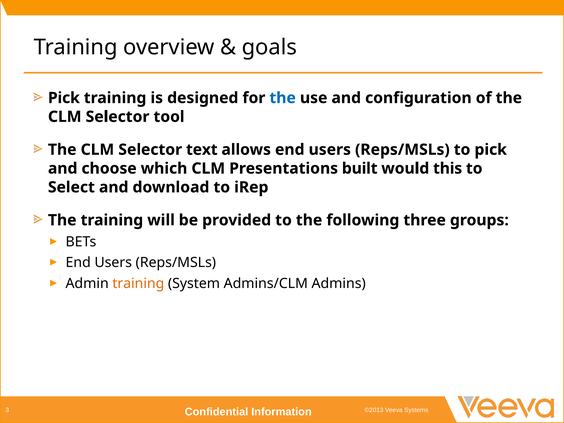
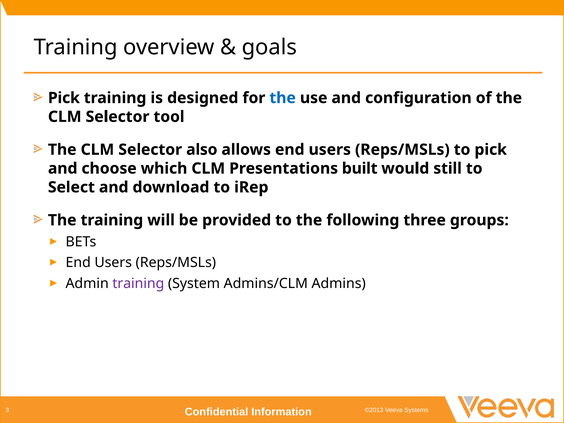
text: text -> also (202, 150)
this: this -> still (448, 168)
training colour: orange -> purple (138, 283)
